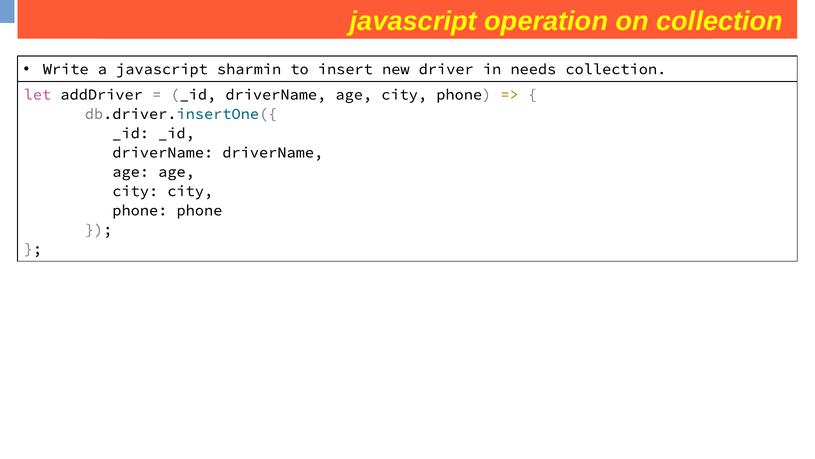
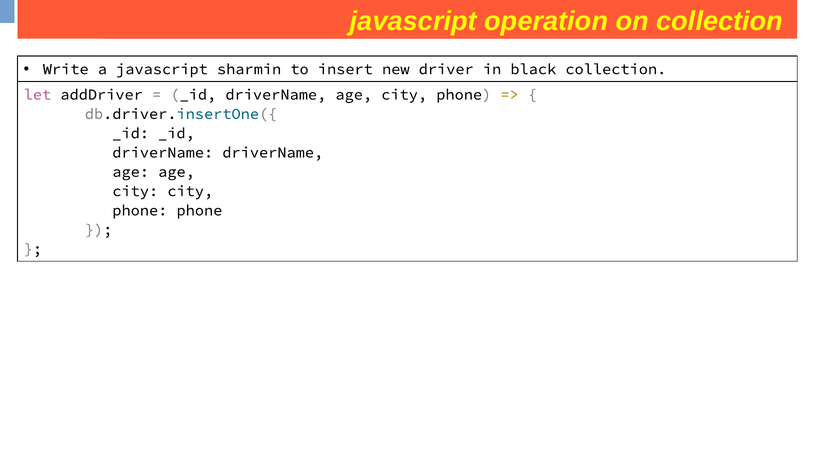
needs: needs -> black (533, 69)
